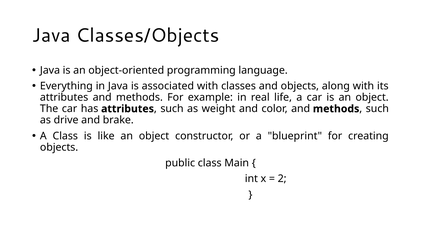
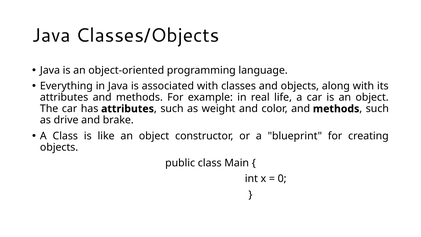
2: 2 -> 0 (282, 179)
